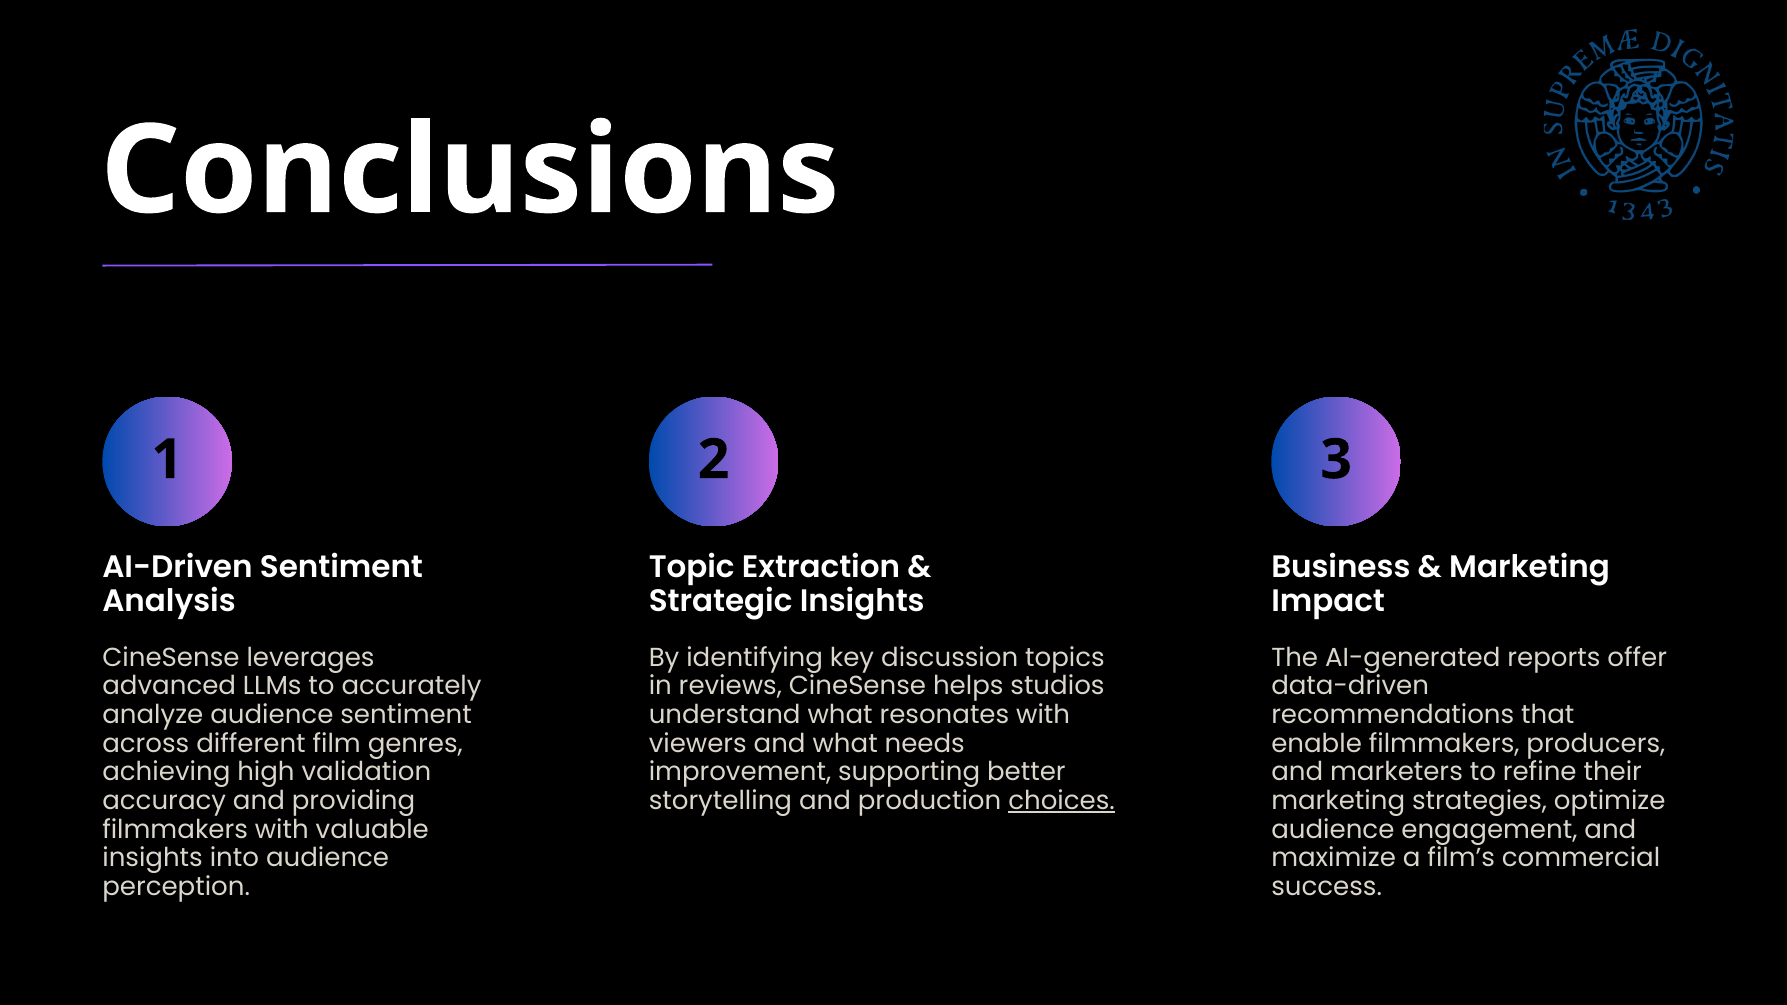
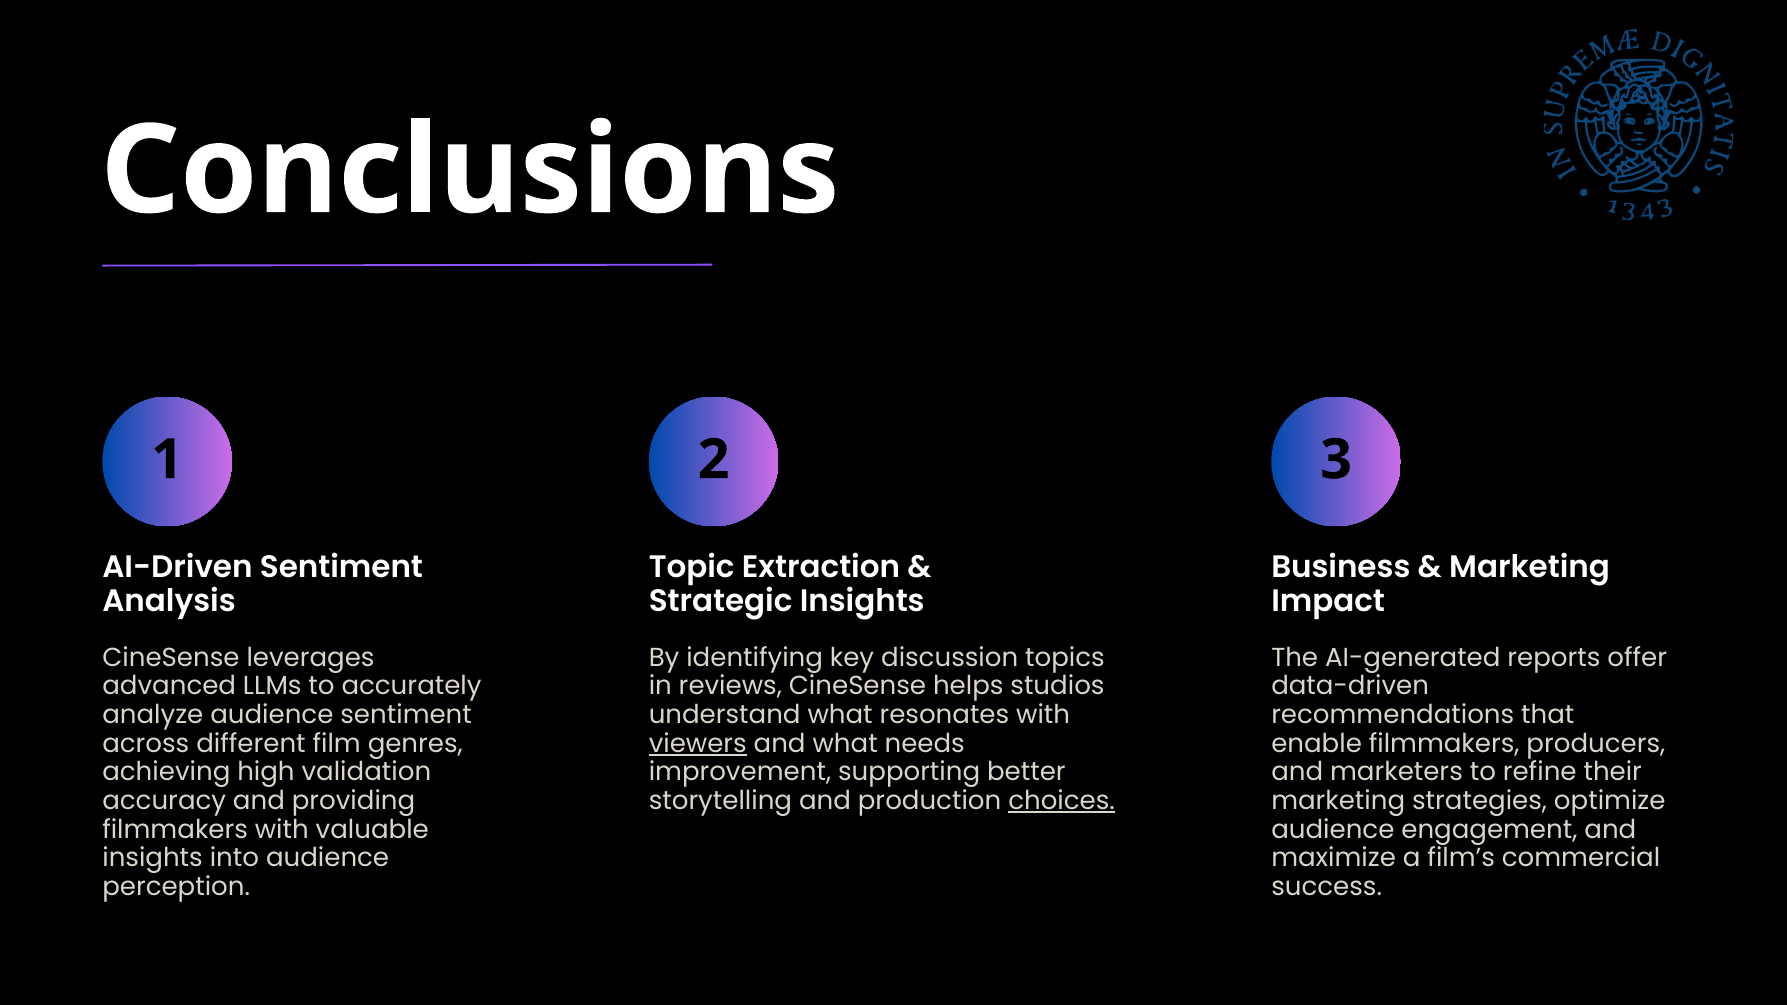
viewers underline: none -> present (698, 744)
